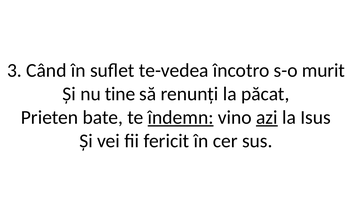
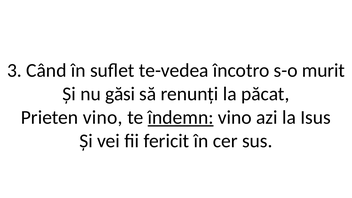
tine: tine -> găsi (120, 94)
Prieten bate: bate -> vino (103, 117)
azi underline: present -> none (267, 117)
